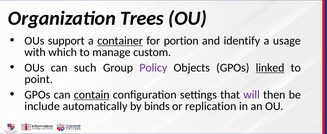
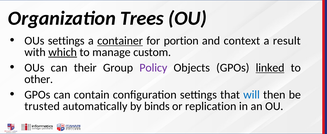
OUs support: support -> settings (66, 41)
identify: identify -> context (242, 41)
usage: usage -> result (287, 41)
which underline: none -> present (63, 52)
such: such -> their (85, 68)
point: point -> other (39, 79)
contain underline: present -> none (92, 95)
will colour: purple -> blue (252, 95)
include: include -> trusted (42, 106)
